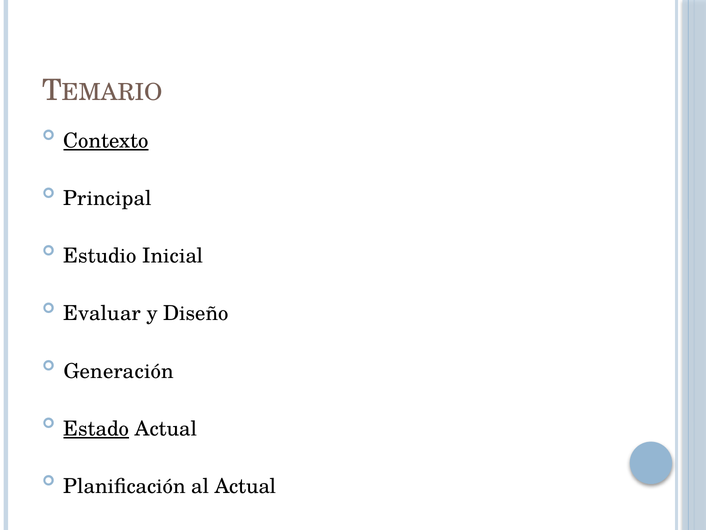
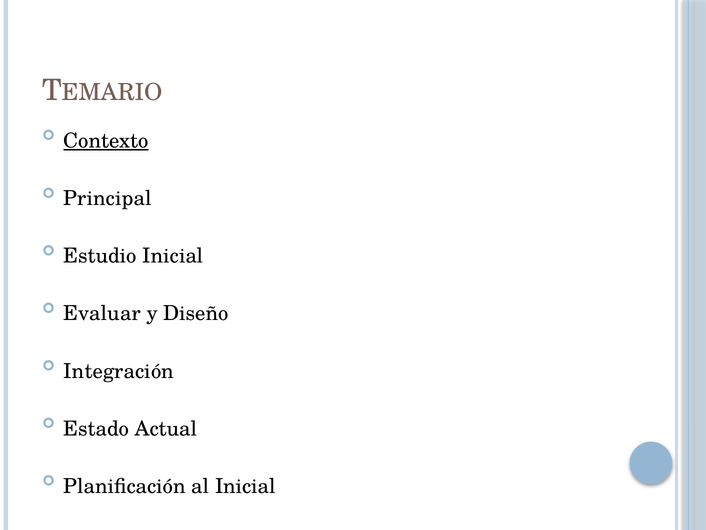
Generación: Generación -> Integración (119, 371)
Estado underline: present -> none (96, 428)
al Actual: Actual -> Inicial (245, 486)
